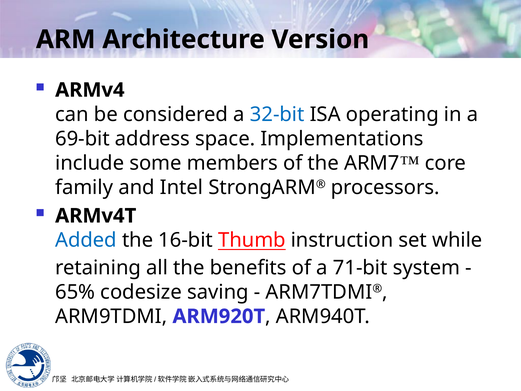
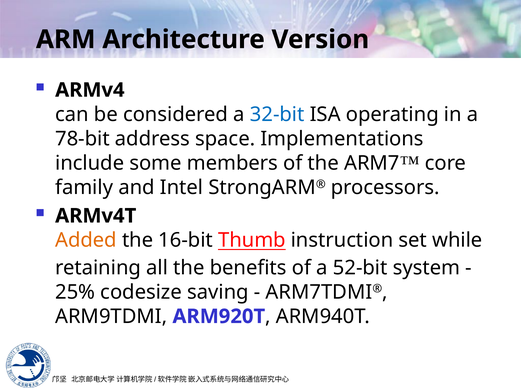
69-bit: 69-bit -> 78-bit (82, 139)
Added colour: blue -> orange (86, 240)
71-bit: 71-bit -> 52-bit (360, 268)
65%: 65% -> 25% (75, 292)
